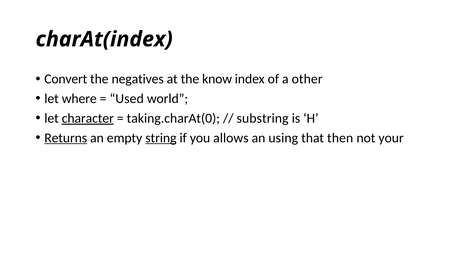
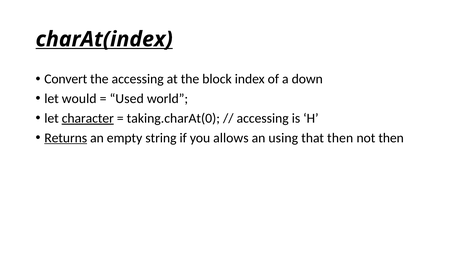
charAt(index underline: none -> present (104, 39)
the negatives: negatives -> accessing (138, 79)
know: know -> block (217, 79)
other: other -> down (307, 79)
where: where -> would (79, 99)
substring: substring -> accessing (263, 118)
string underline: present -> none (161, 138)
not your: your -> then (391, 138)
